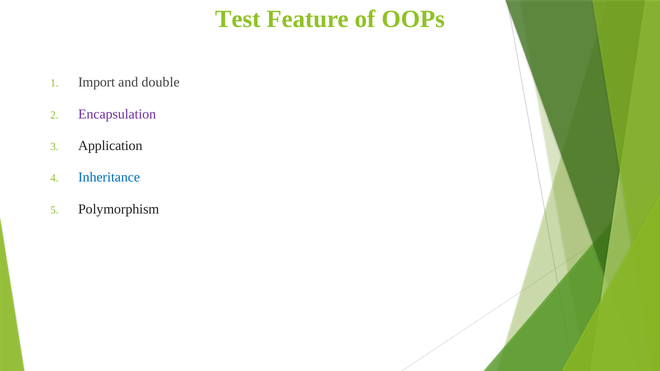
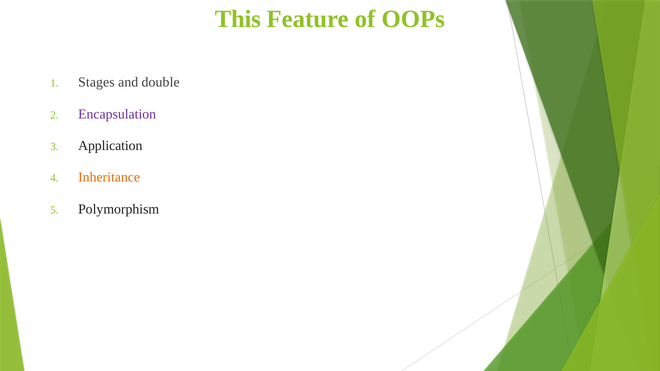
Test: Test -> This (238, 19)
Import: Import -> Stages (96, 82)
Inheritance colour: blue -> orange (109, 177)
